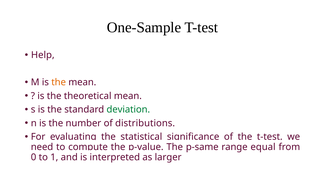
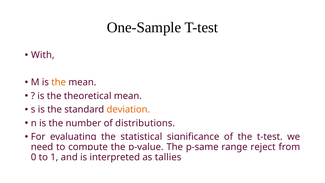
Help: Help -> With (43, 55)
deviation colour: green -> orange (128, 109)
equal: equal -> reject (263, 147)
larger: larger -> tallies (168, 157)
